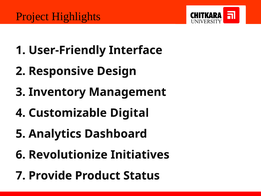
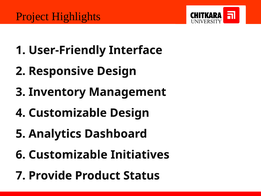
Customizable Digital: Digital -> Design (130, 113)
6 Revolutionize: Revolutionize -> Customizable (68, 155)
